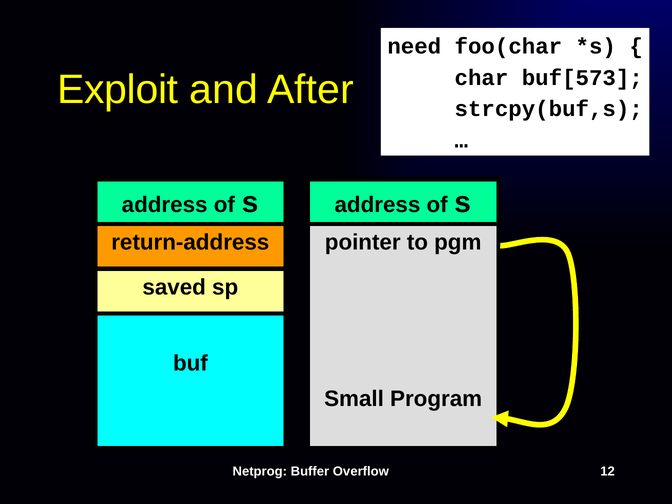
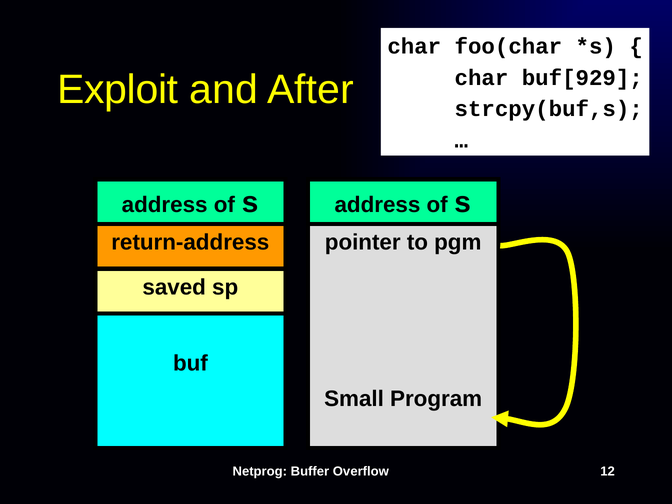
need: need -> char (414, 46)
buf[573: buf[573 -> buf[929 (582, 78)
